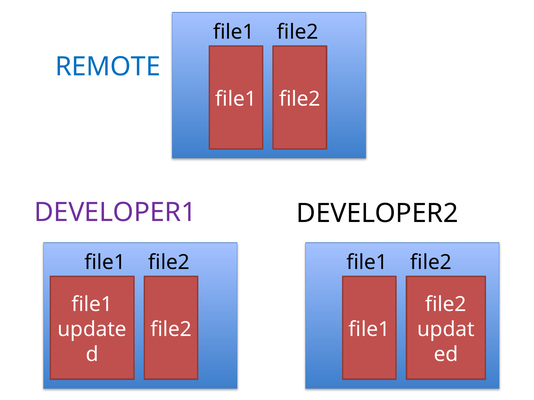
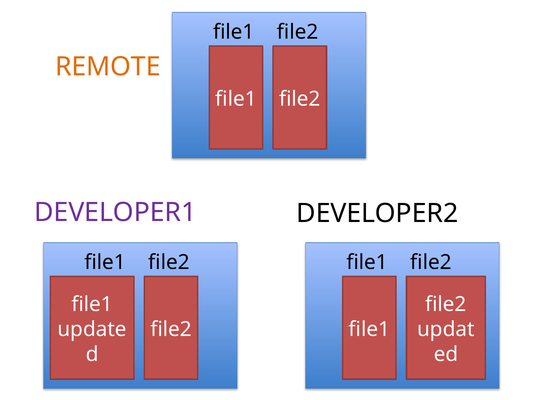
REMOTE colour: blue -> orange (108, 67)
